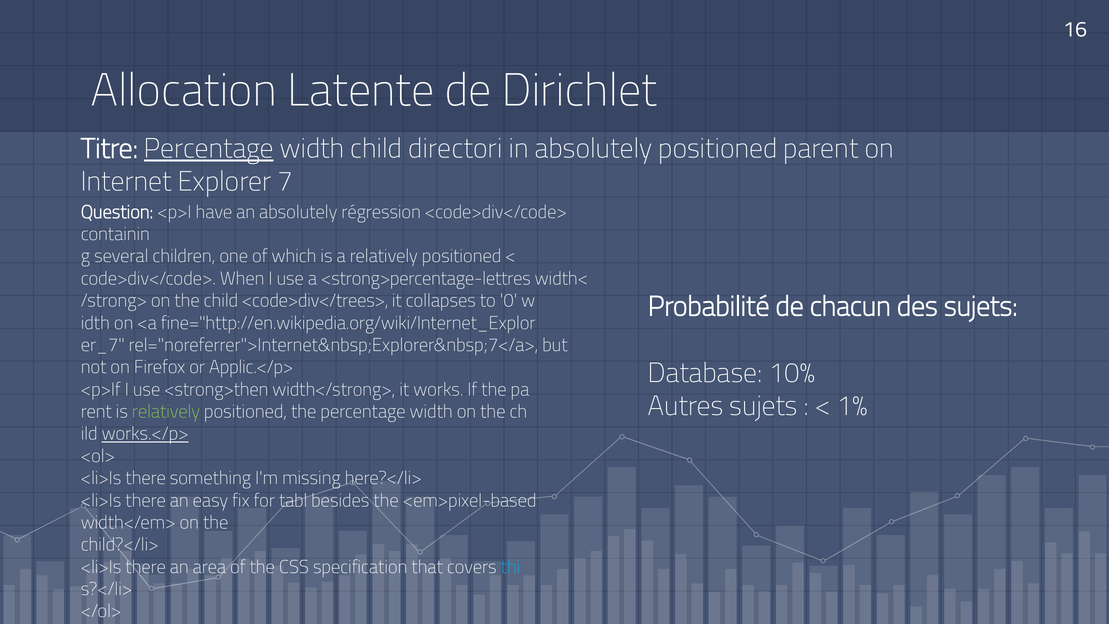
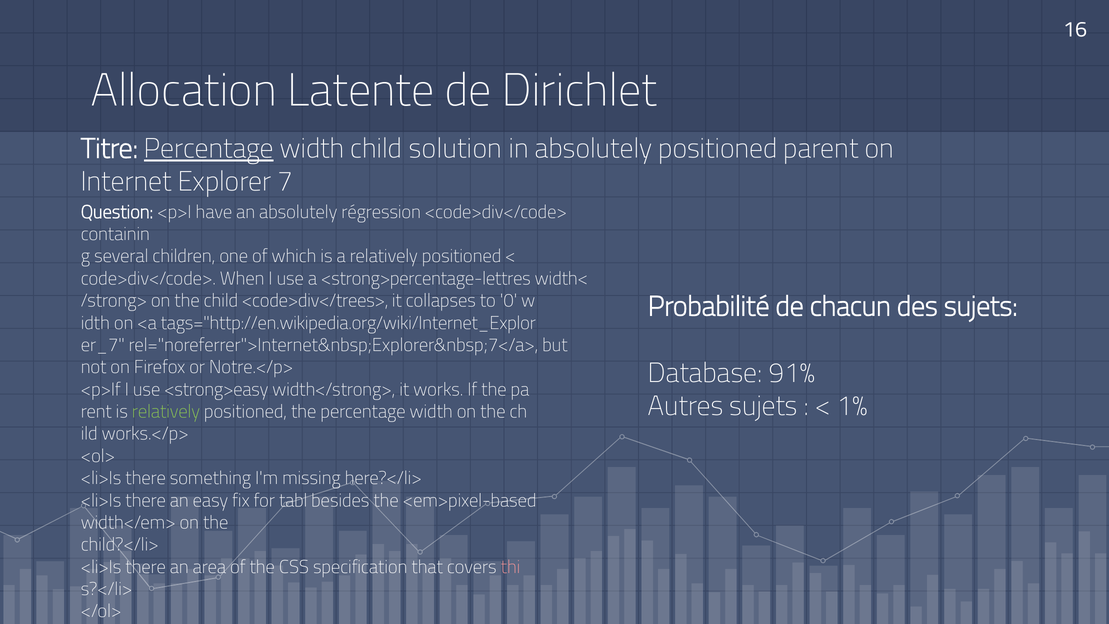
directori: directori -> solution (455, 149)
fine="http://en.wikipedia.org/wiki/Internet_Explor: fine="http://en.wikipedia.org/wiki/Internet_Explor -> tags="http://en.wikipedia.org/wiki/Internet_Explor (348, 323)
Applic.</p>: Applic.</p> -> Notre.</p> (251, 367)
10%: 10% -> 91% (792, 373)
<strong>then: <strong>then -> <strong>easy (216, 389)
works.</p> underline: present -> none (145, 434)
thi colour: light blue -> pink (510, 567)
